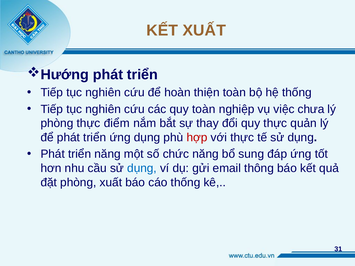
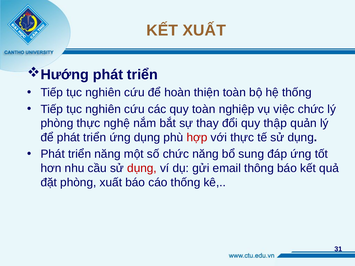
việc chưa: chưa -> chức (311, 109)
điểm: điểm -> nghệ (117, 123)
quy thực: thực -> thập (275, 123)
dụng colour: blue -> red (142, 168)
